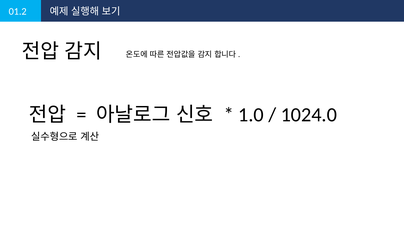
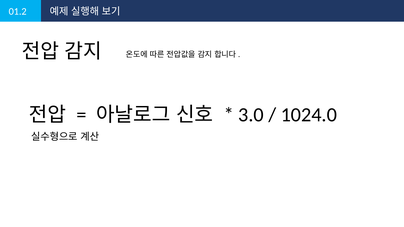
1.0: 1.0 -> 3.0 (251, 115)
